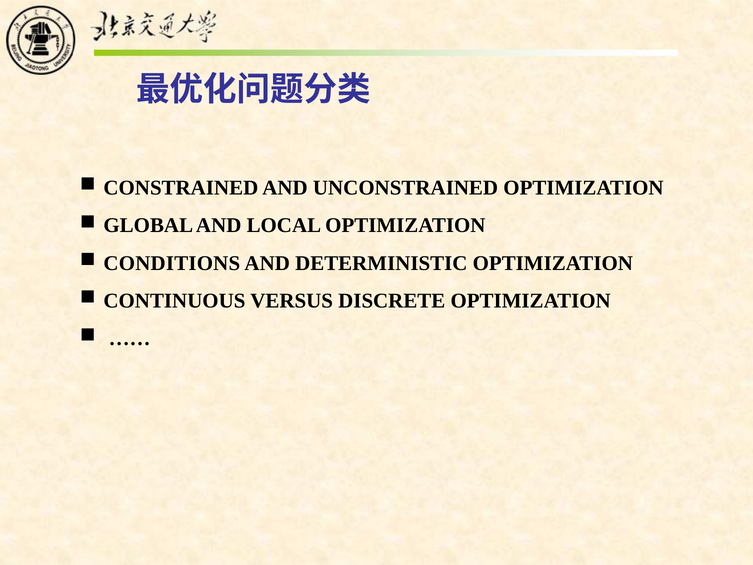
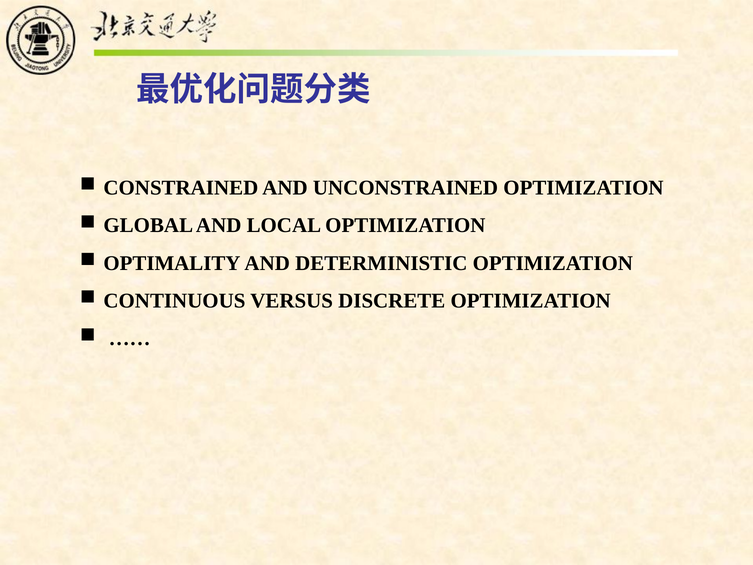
CONDITIONS: CONDITIONS -> OPTIMALITY (172, 263)
